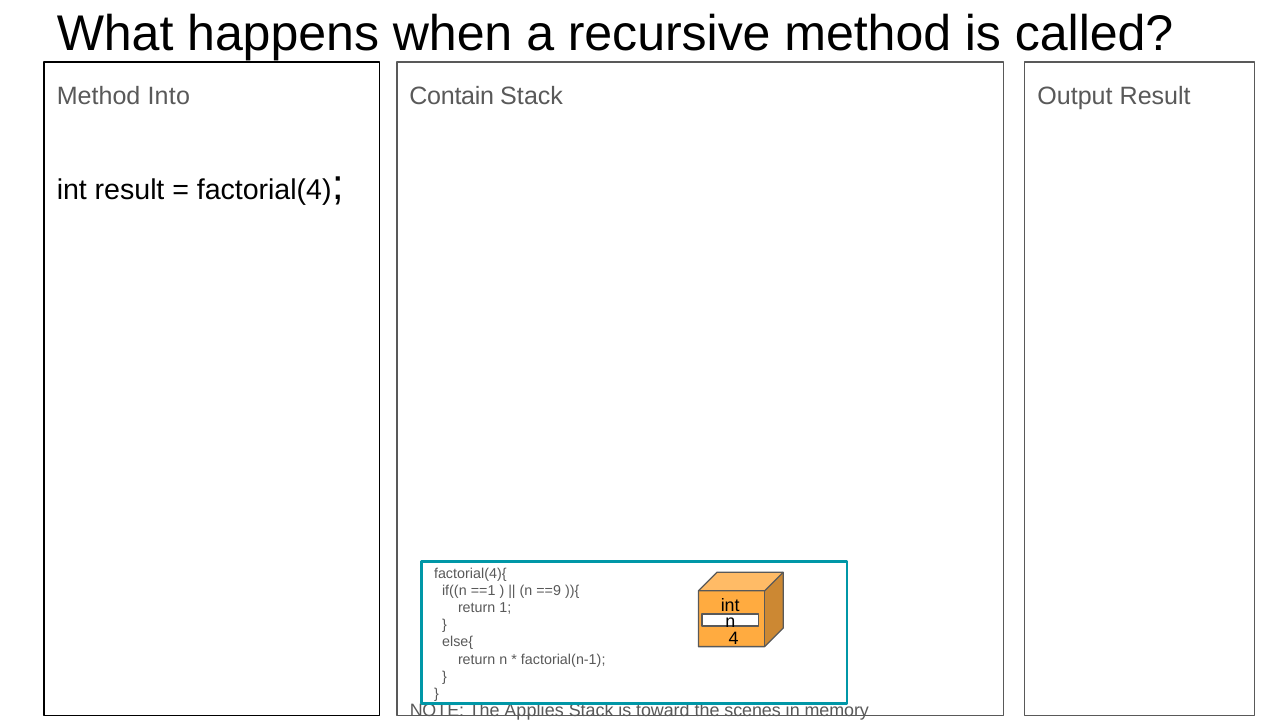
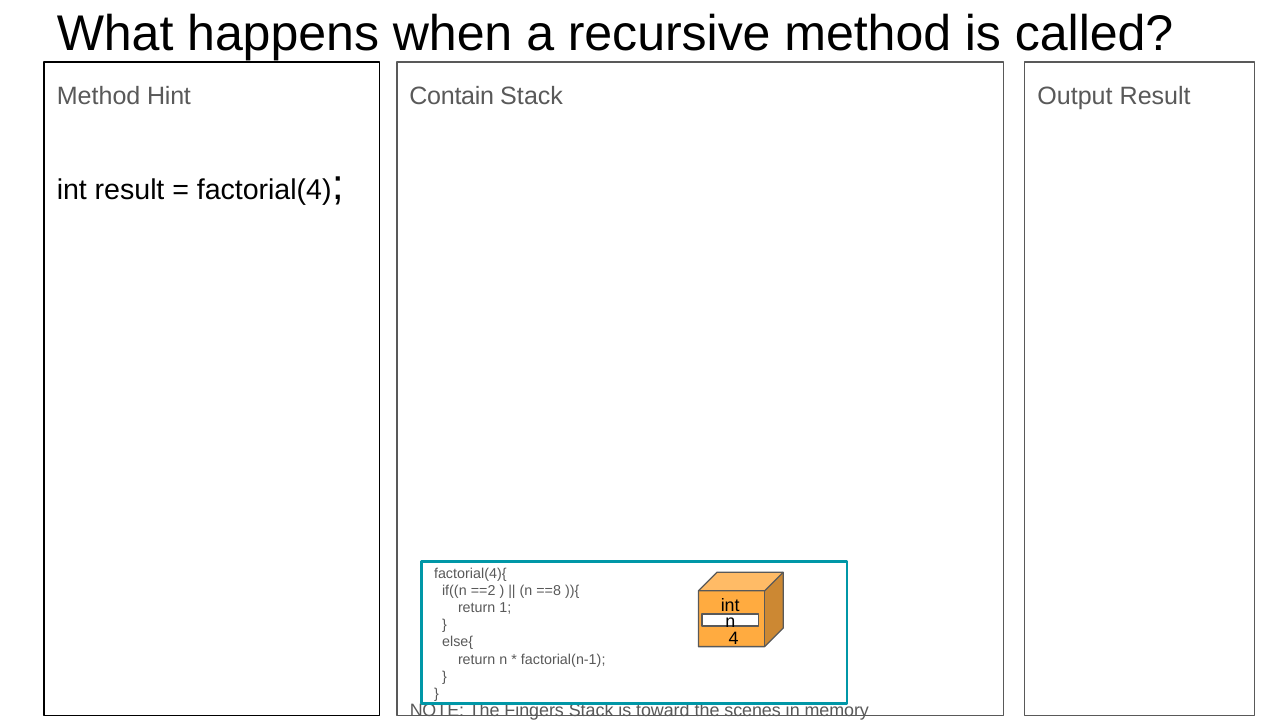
Into: Into -> Hint (169, 96)
==1: ==1 -> ==2 (483, 590)
==9: ==9 -> ==8 (549, 590)
Applies: Applies -> Fingers (534, 710)
